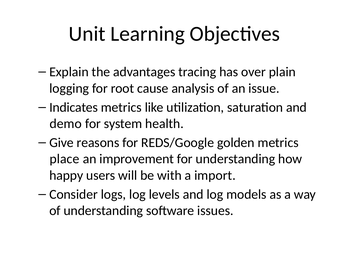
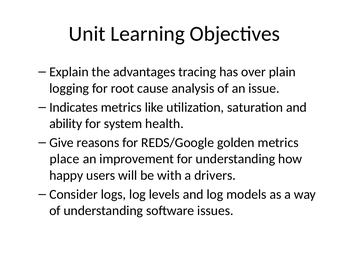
demo: demo -> ability (66, 124)
import: import -> drivers (215, 175)
